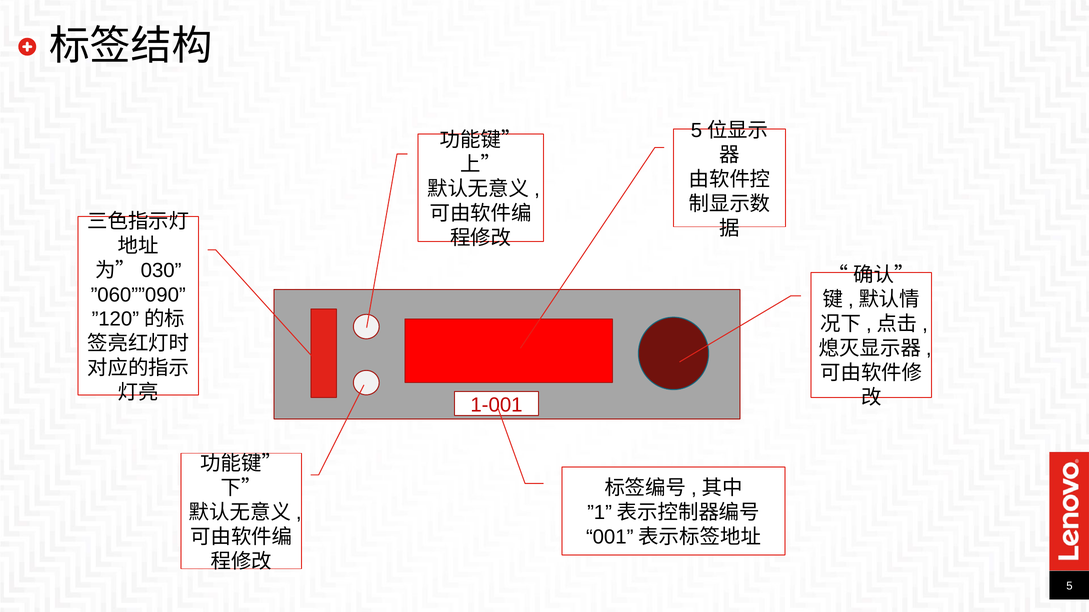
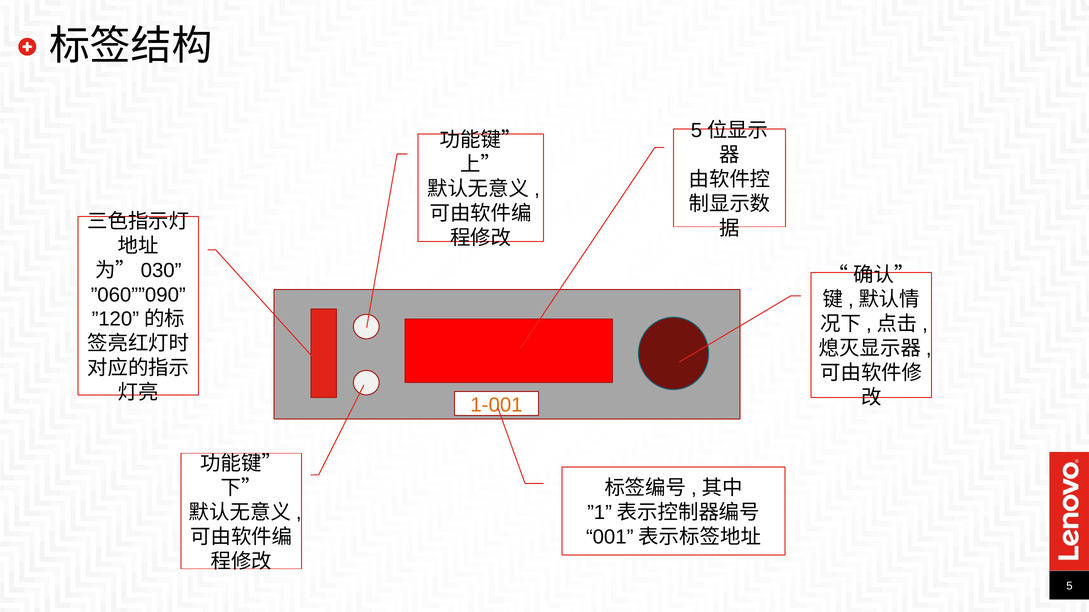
1-001 colour: red -> orange (496, 405)
